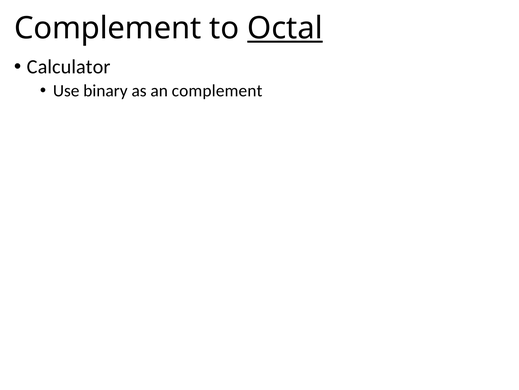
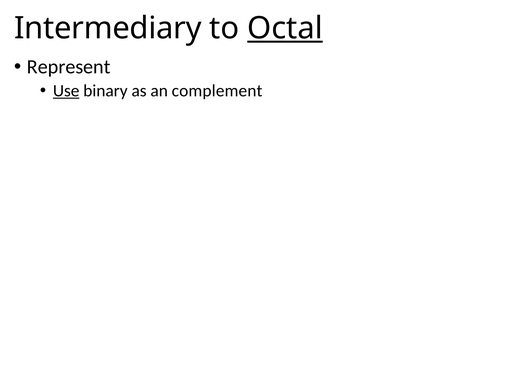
Complement: Complement -> Intermediary (108, 28)
Calculator: Calculator -> Represent (69, 67)
Use underline: none -> present (66, 91)
